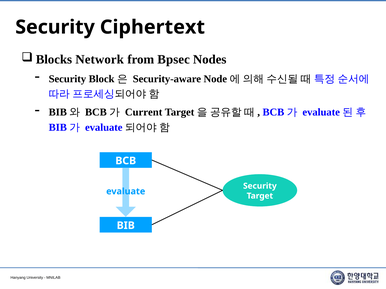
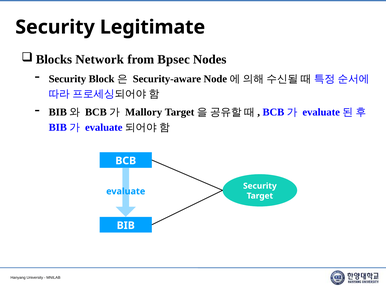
Ciphertext: Ciphertext -> Legitimate (153, 27)
Current: Current -> Mallory (144, 112)
